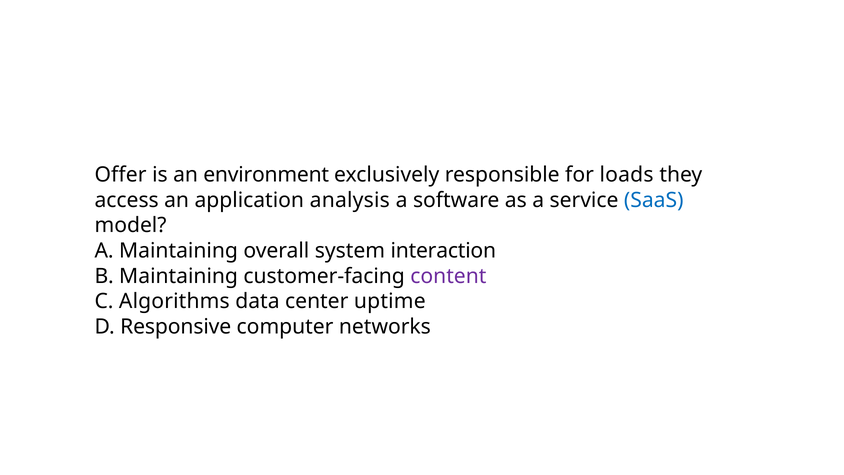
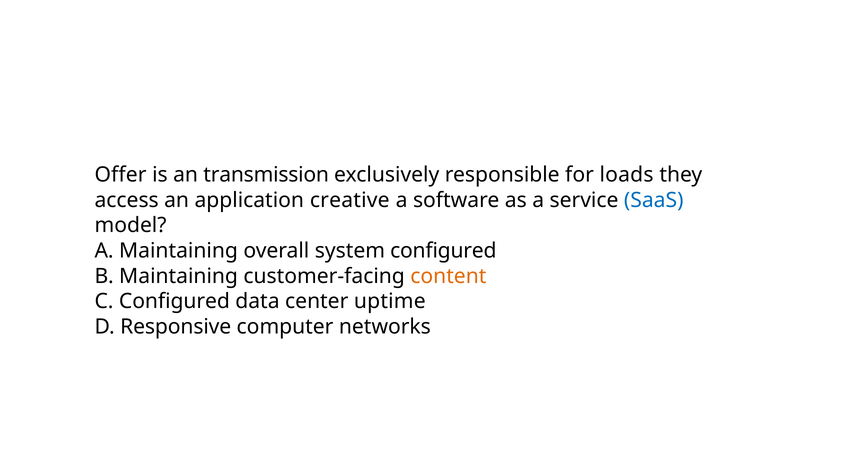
environment: environment -> transmission (266, 175)
analysis: analysis -> creative (350, 200)
system interaction: interaction -> configured (443, 251)
content colour: purple -> orange (448, 276)
C Algorithms: Algorithms -> Configured (174, 301)
